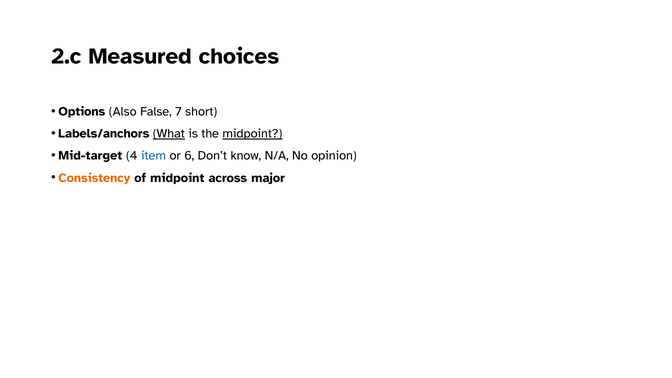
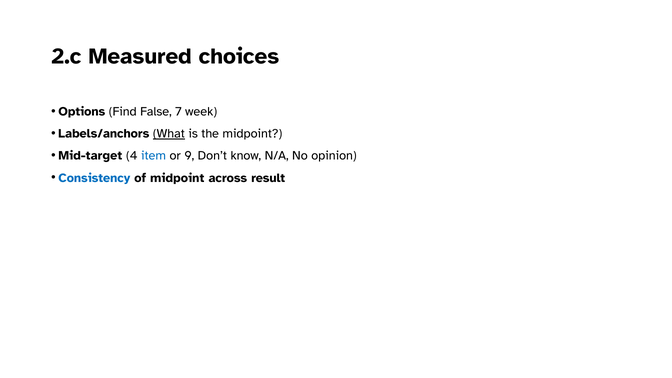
Also: Also -> Find (123, 112)
short: short -> week (201, 112)
midpoint underline: present -> none (252, 134)
6: 6 -> 9 (189, 156)
Consistency colour: orange -> blue (94, 178)
major: major -> result (268, 178)
